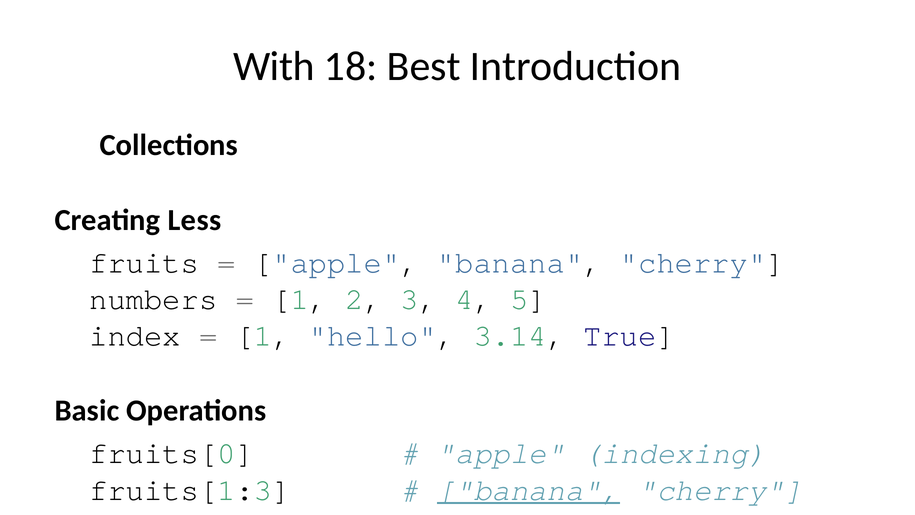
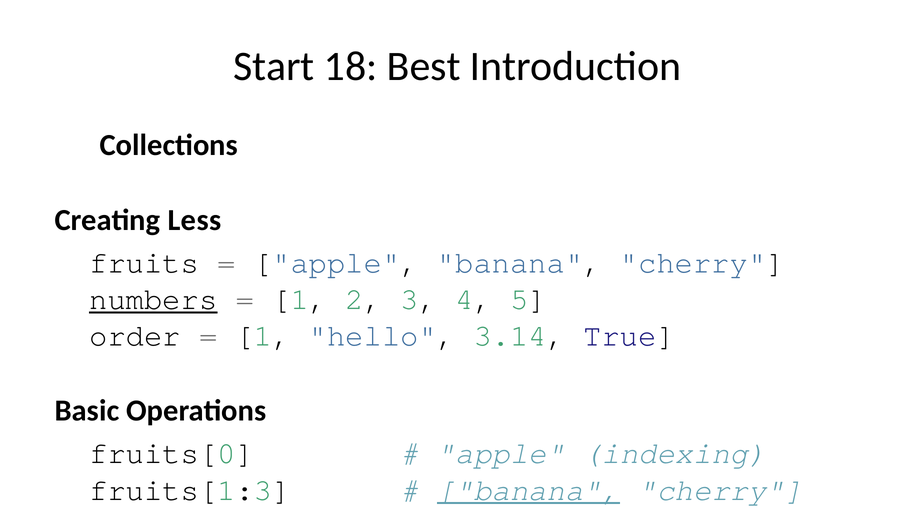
With: With -> Start (274, 66)
numbers underline: none -> present (153, 299)
index: index -> order (135, 336)
